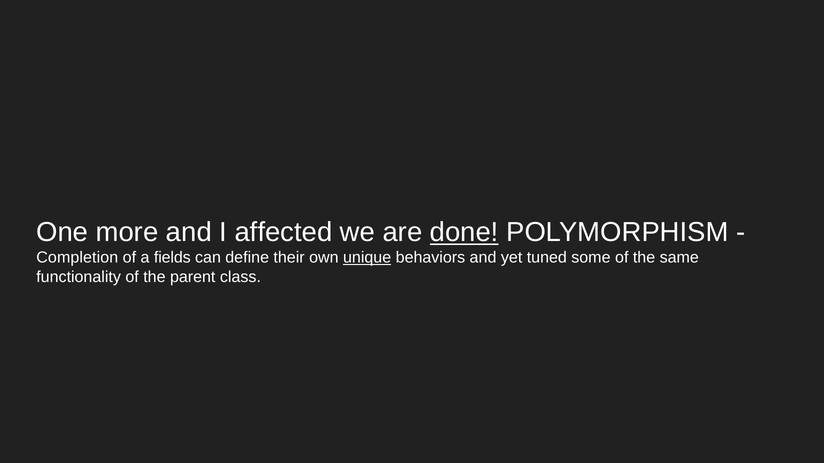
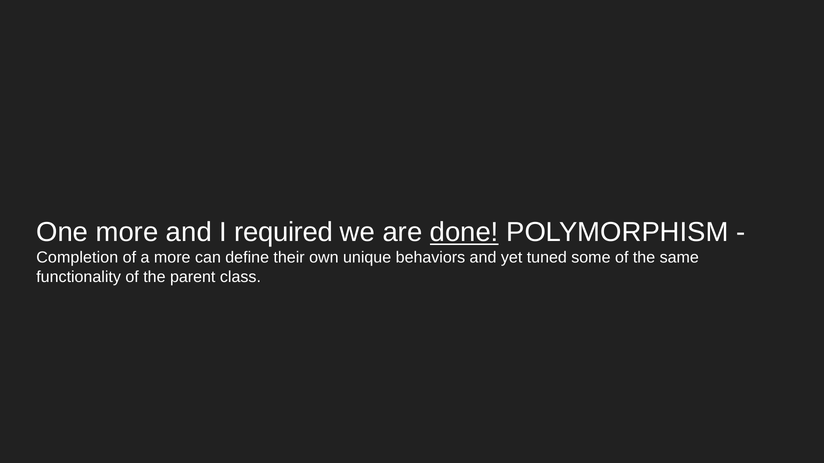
affected: affected -> required (284, 233)
a fields: fields -> more (172, 258)
unique underline: present -> none (367, 258)
